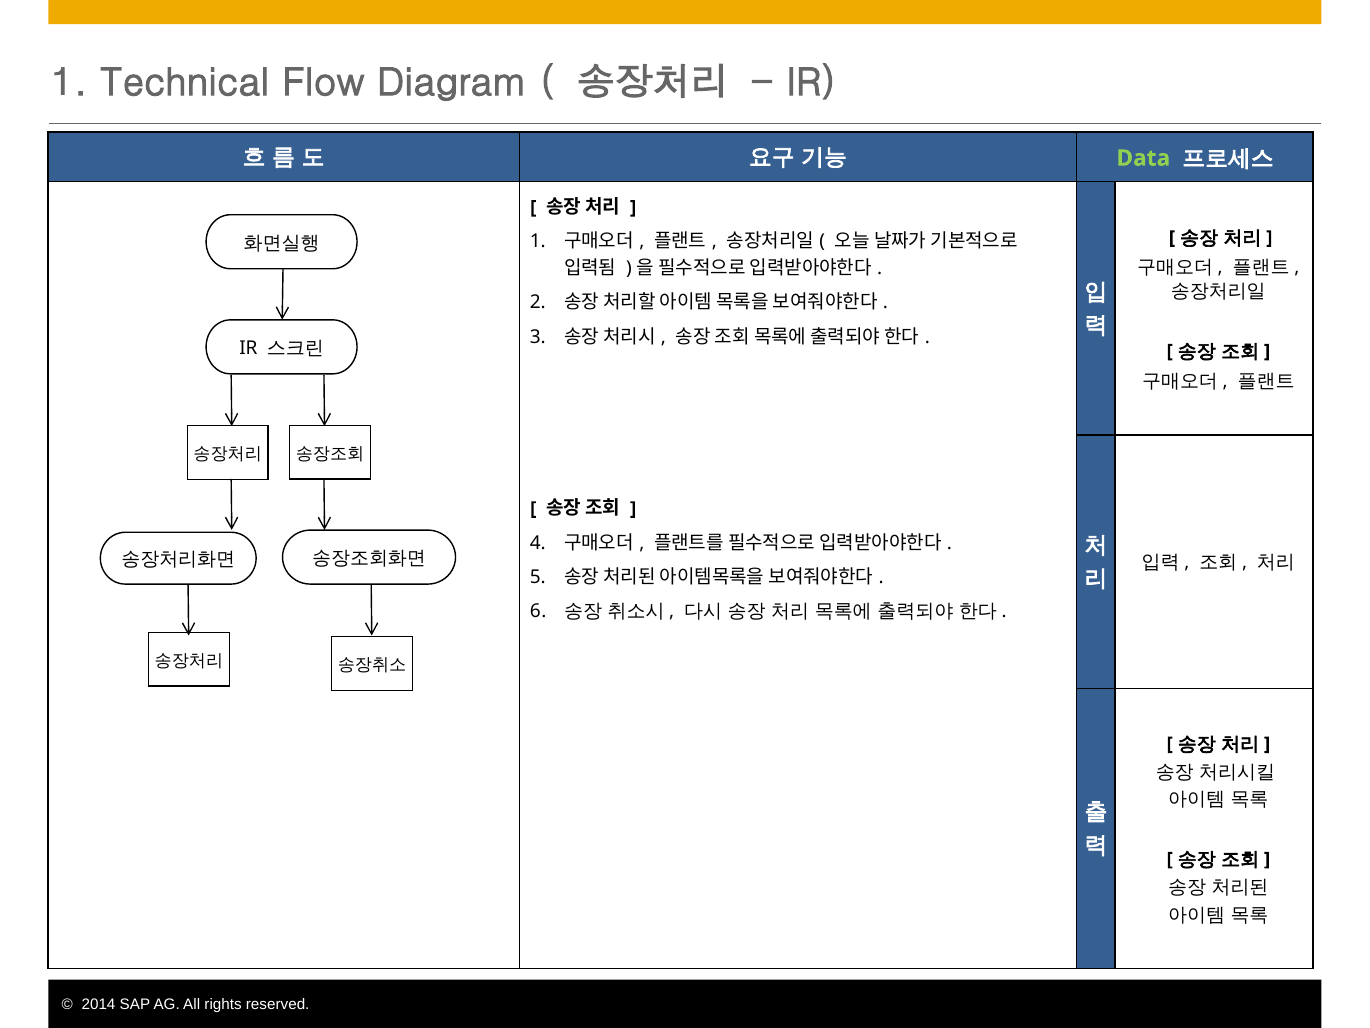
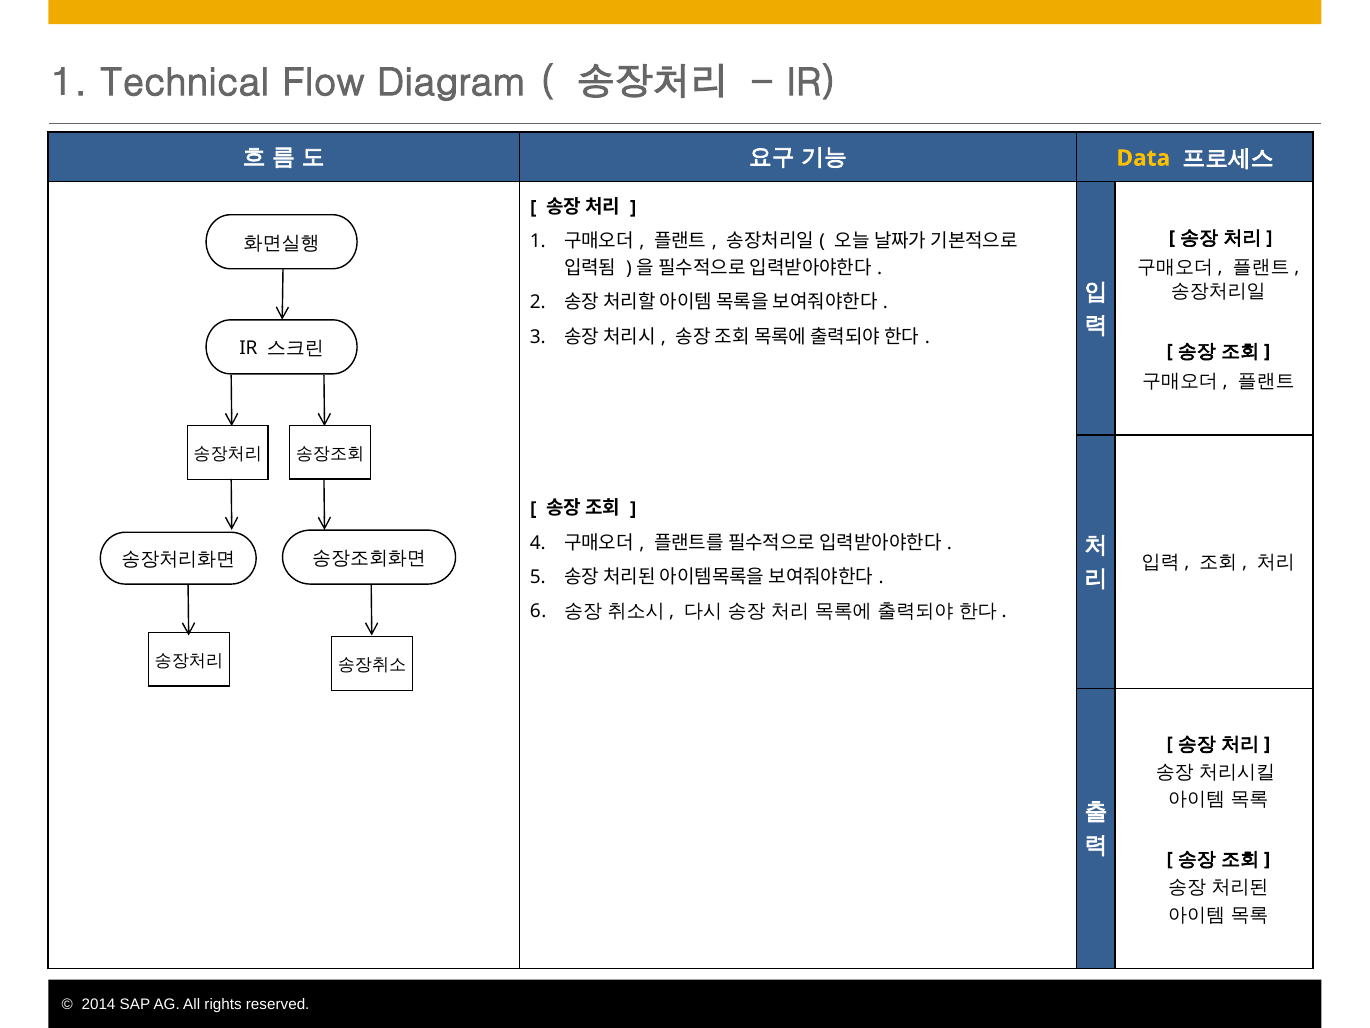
Data colour: light green -> yellow (1143, 158)
